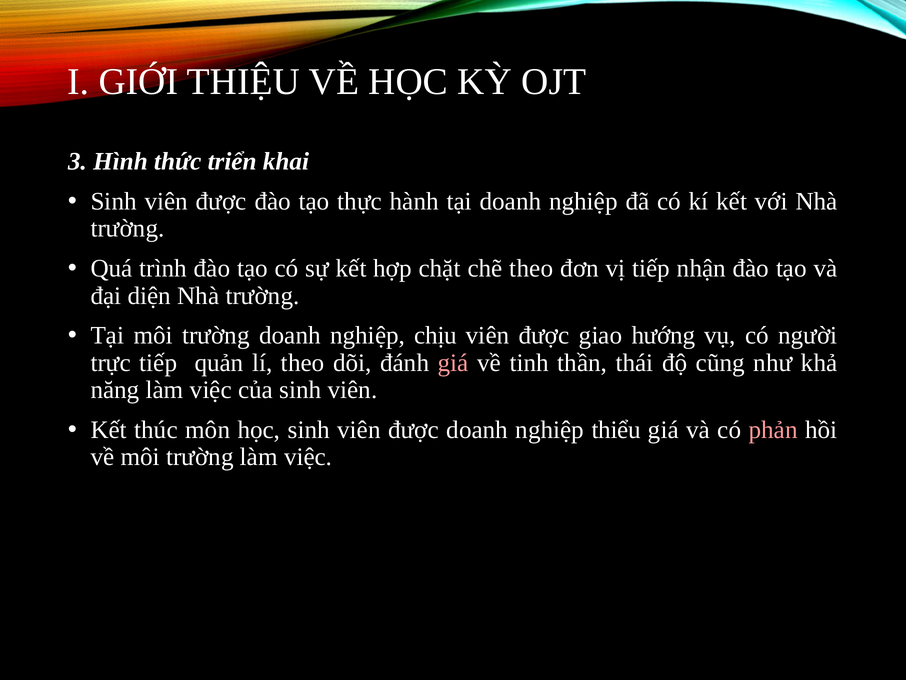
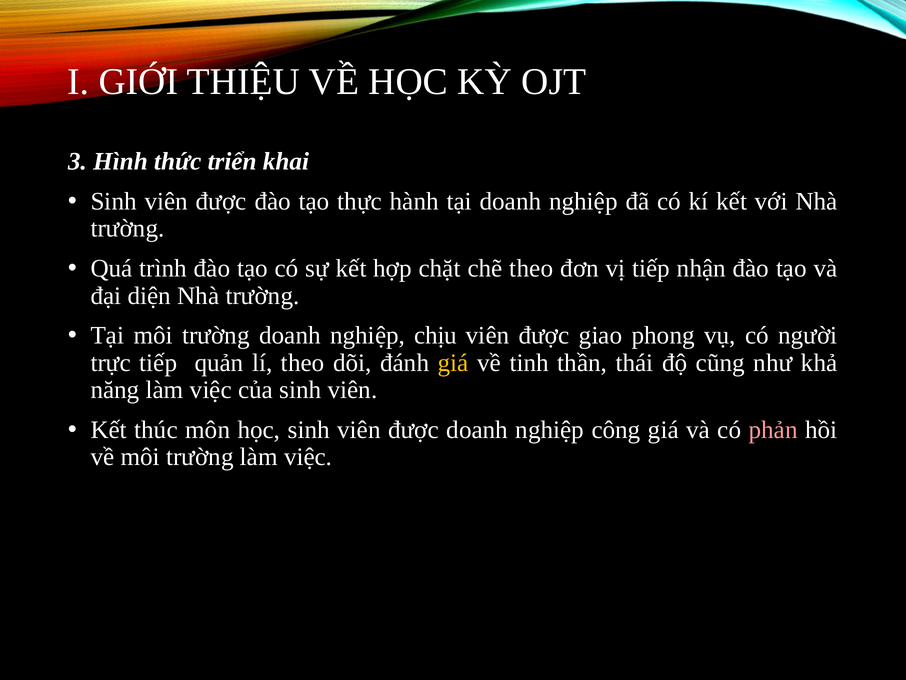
hướng: hướng -> phong (663, 335)
giá colour: pink -> yellow (453, 363)
thiểu: thiểu -> công (616, 430)
